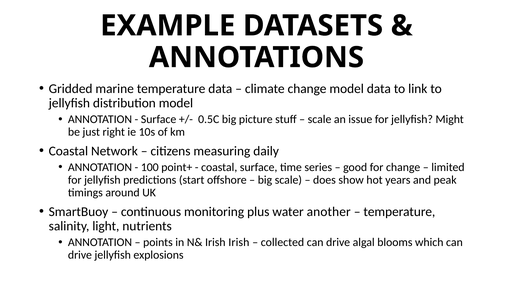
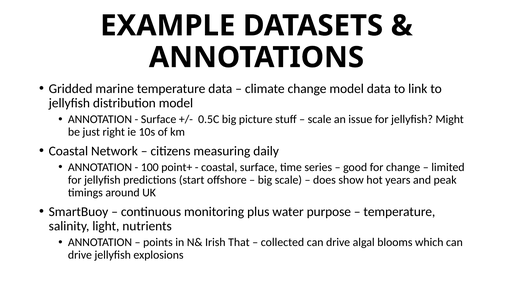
another: another -> purpose (329, 211)
Irish Irish: Irish -> That (239, 242)
